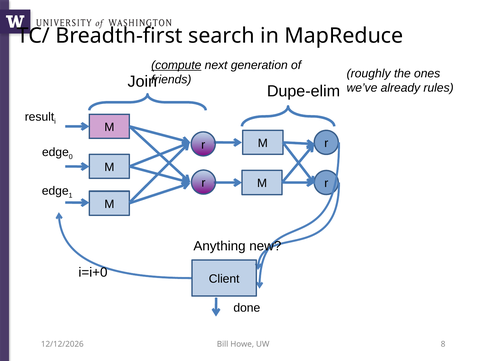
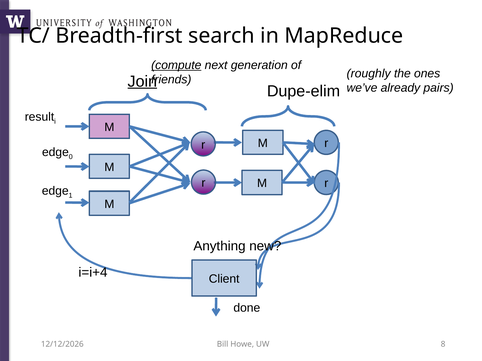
Join underline: none -> present (142, 81)
rules: rules -> pairs (439, 88)
i=i+0: i=i+0 -> i=i+4 (93, 273)
